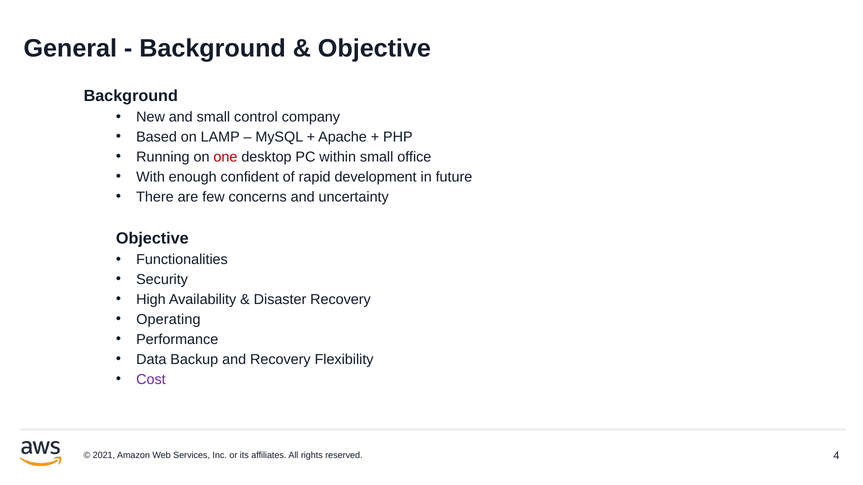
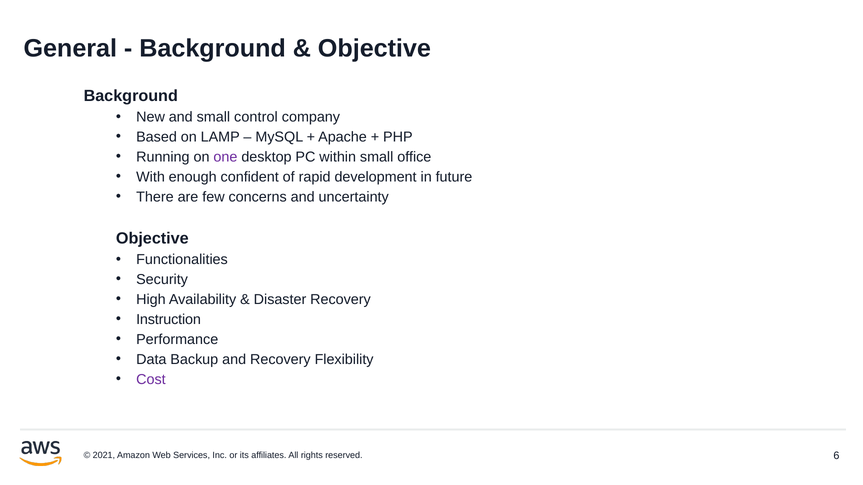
one colour: red -> purple (225, 157)
Operating: Operating -> Instruction (169, 320)
4: 4 -> 6 (836, 456)
